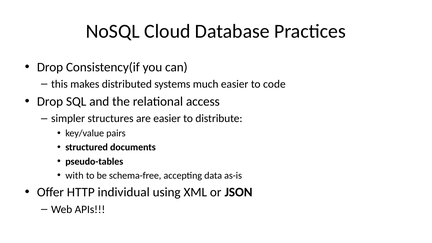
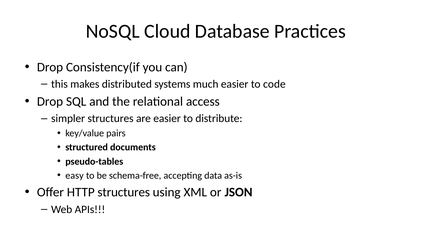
with: with -> easy (75, 175)
HTTP individual: individual -> structures (124, 192)
